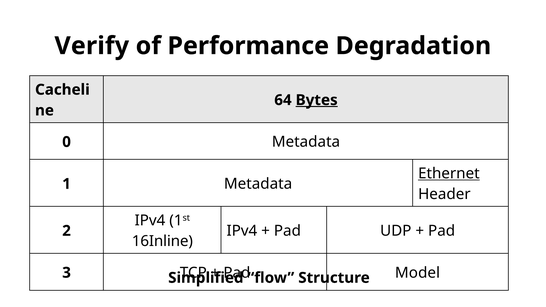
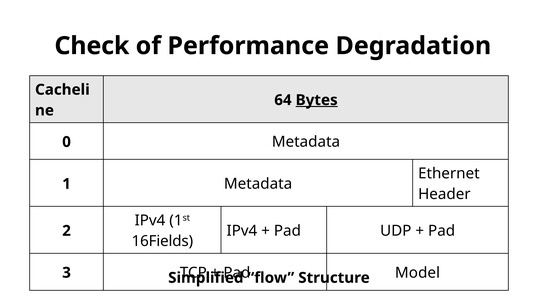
Verify: Verify -> Check (92, 46)
Ethernet underline: present -> none (449, 174)
16Inline: 16Inline -> 16Fields (162, 241)
